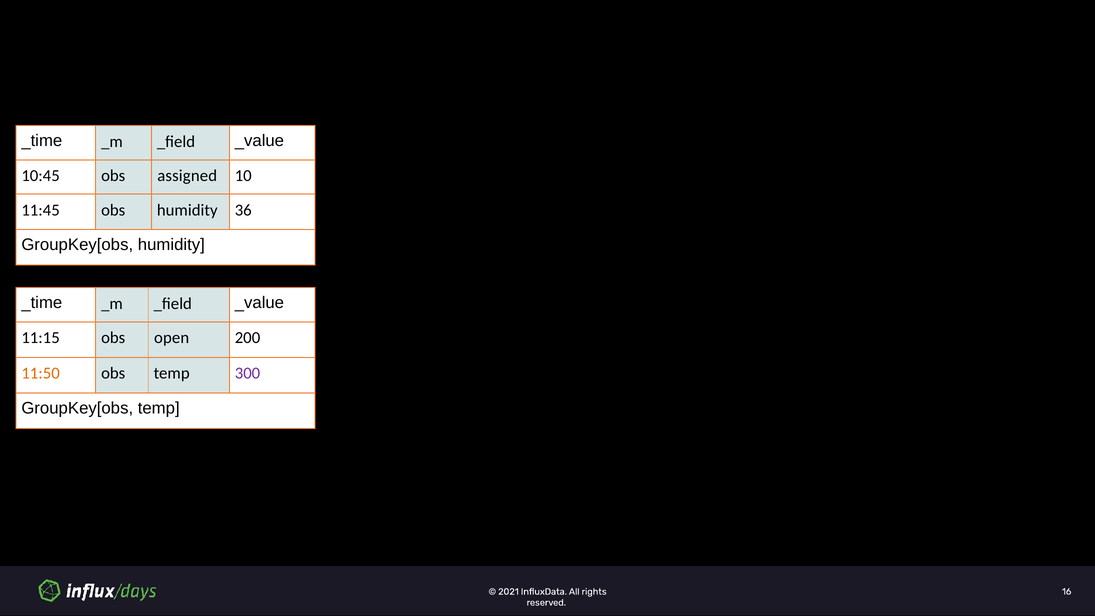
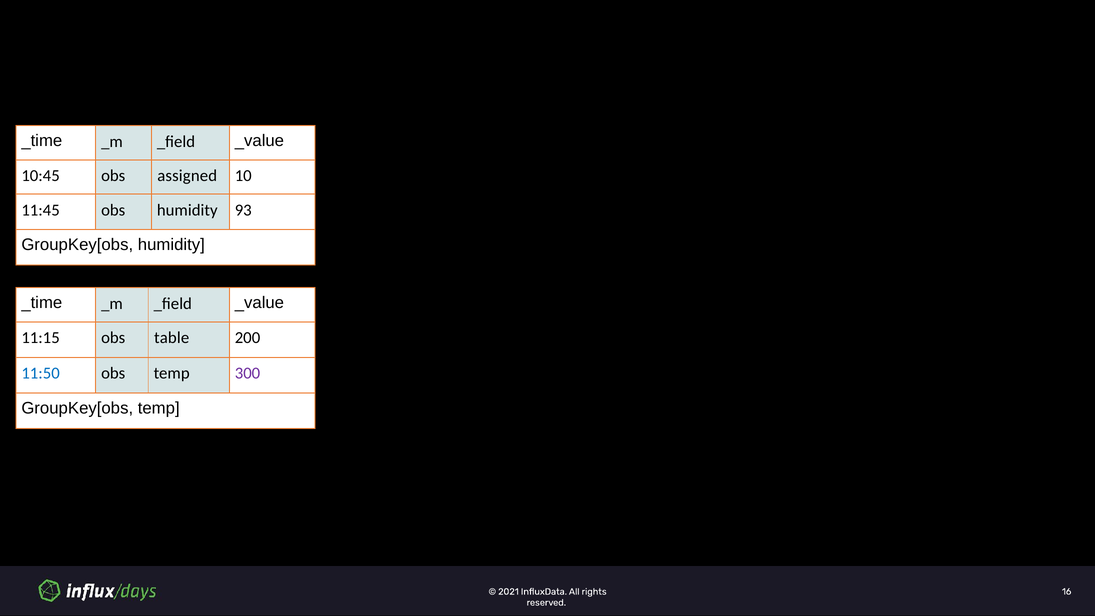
36: 36 -> 93 (243, 210)
open: open -> table (172, 338)
11:50 colour: orange -> blue (41, 373)
